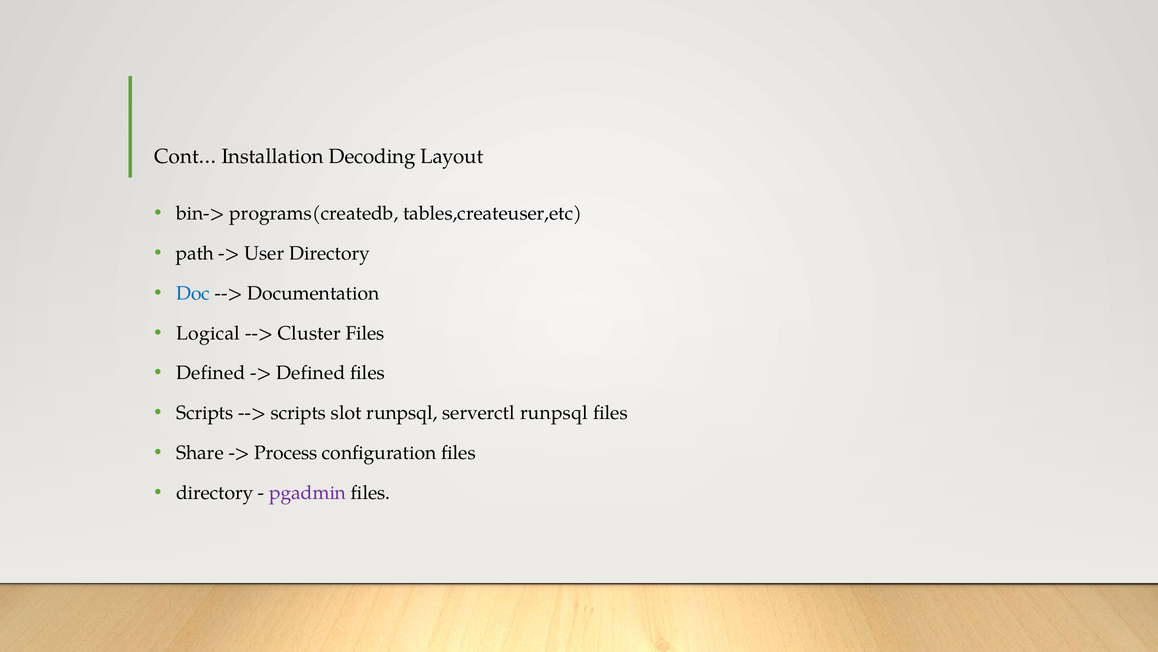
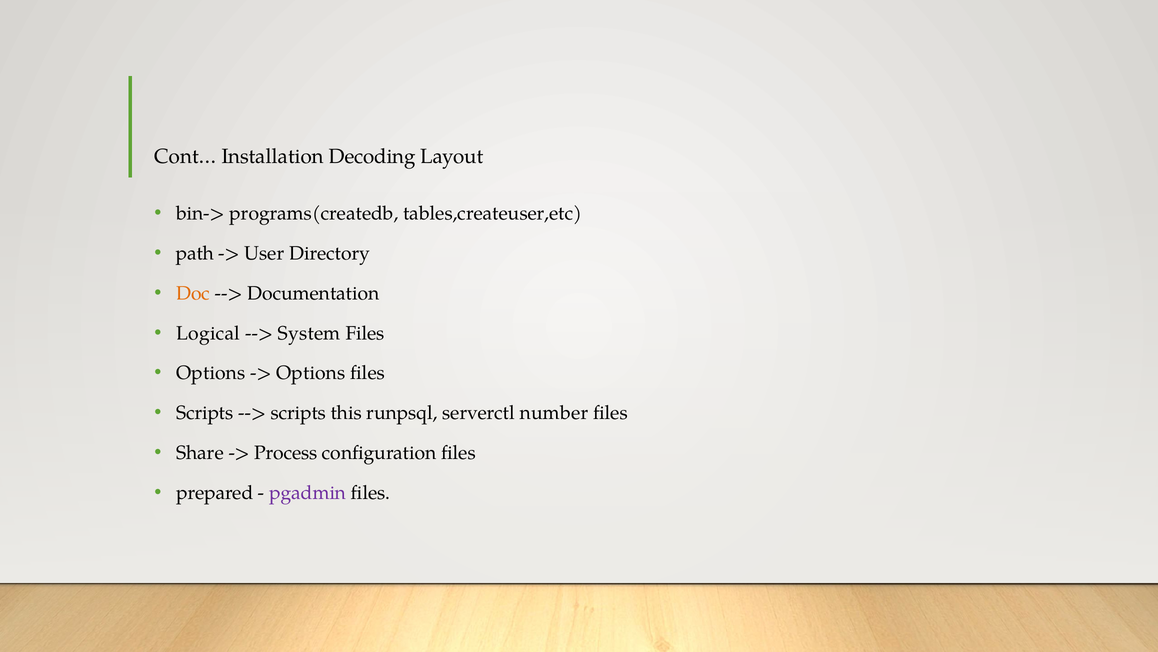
Doc colour: blue -> orange (193, 293)
Cluster: Cluster -> System (309, 333)
Defined: Defined -> Options (211, 373)
Defined: Defined -> Options (311, 373)
slot: slot -> this (346, 412)
serverctl runpsql: runpsql -> number (554, 412)
directory: directory -> prepared (215, 492)
